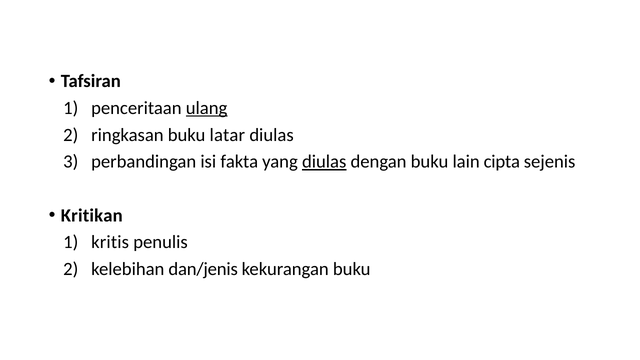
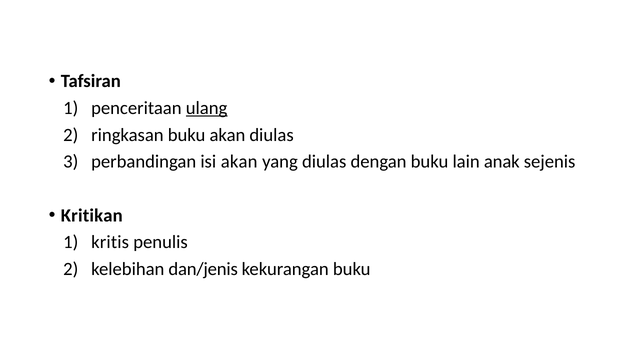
buku latar: latar -> akan (227, 135)
isi fakta: fakta -> akan (239, 162)
diulas underline: present -> none (324, 162)
cipta: cipta -> anak (502, 162)
